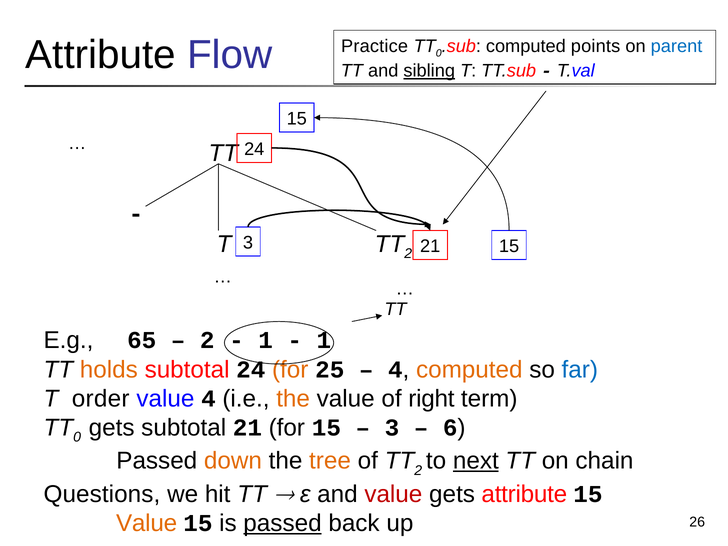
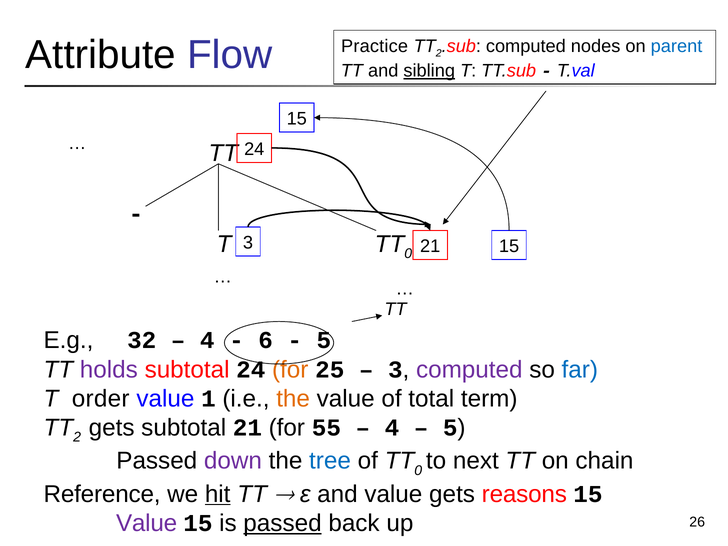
0: 0 -> 2 (439, 53)
points: points -> nodes (596, 46)
2: 2 -> 0 (408, 254)
65: 65 -> 32 (142, 340)
2: 2 -> 4 (207, 340)
1: 1 -> 6 (266, 340)
1: 1 -> 5 (324, 340)
holds colour: orange -> purple (109, 370)
4: 4 -> 3 (395, 370)
computed colour: orange -> purple (469, 370)
value 4: 4 -> 1 (208, 399)
right: right -> total (431, 399)
0: 0 -> 2 (77, 437)
for 15: 15 -> 55 (326, 428)
3: 3 -> 4 (392, 428)
6: 6 -> 5 (450, 428)
down colour: orange -> purple (233, 461)
tree colour: orange -> blue (330, 461)
of TT 2: 2 -> 0 (418, 470)
next underline: present -> none (476, 461)
Questions: Questions -> Reference (102, 494)
hit underline: none -> present (218, 494)
value colour: red -> black (393, 494)
gets attribute: attribute -> reasons (524, 494)
Value colour: orange -> purple (147, 523)
